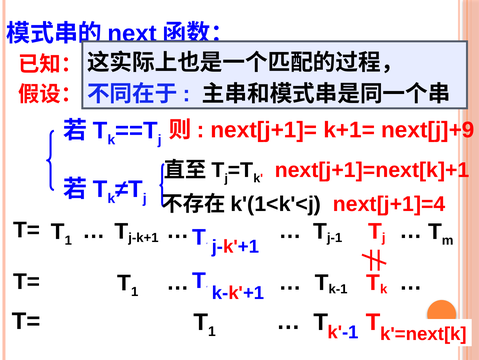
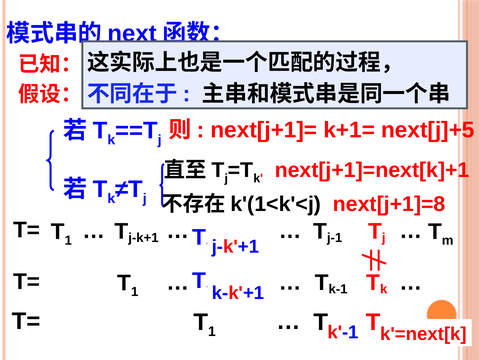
next[j]+9: next[j]+9 -> next[j]+5 (428, 130)
next[j+1]=4: next[j+1]=4 -> next[j+1]=8 (389, 204)
